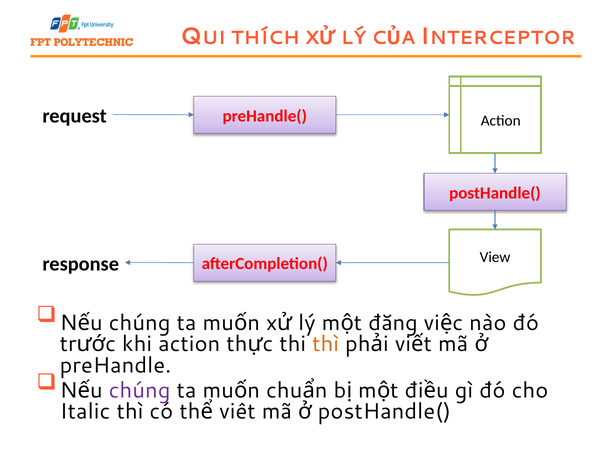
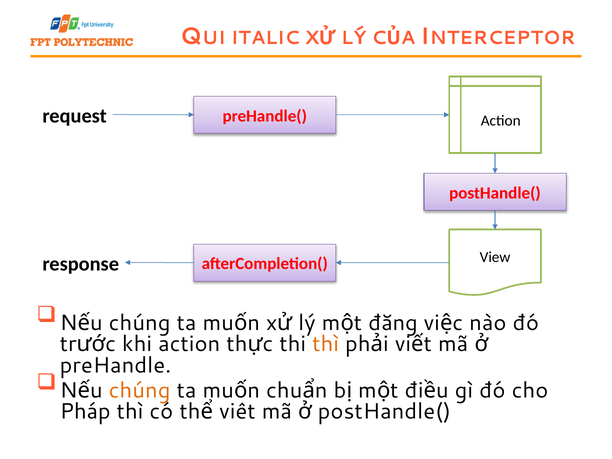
THÍCH: THÍCH -> ITALIC (265, 38)
chúng colour: purple -> orange (140, 390)
Italic: Italic -> Pháp (85, 412)
